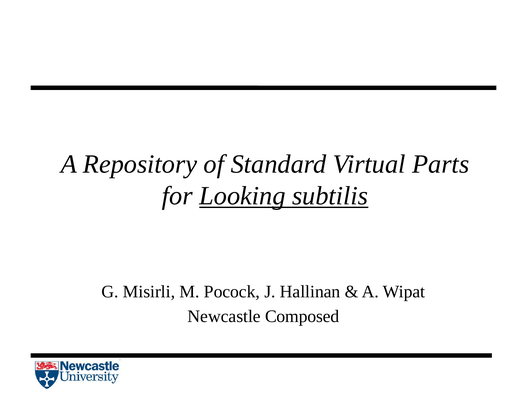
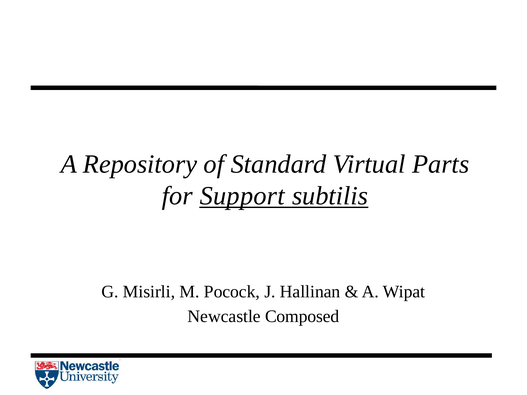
Looking: Looking -> Support (242, 196)
